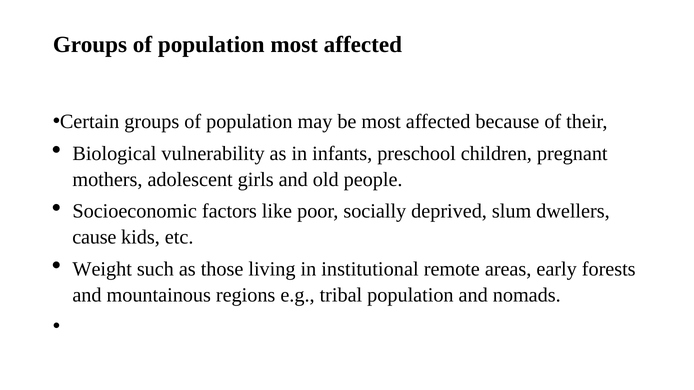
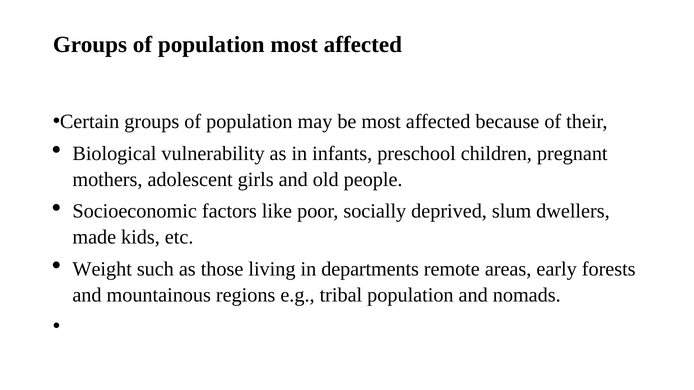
cause: cause -> made (94, 237)
institutional: institutional -> departments (370, 269)
